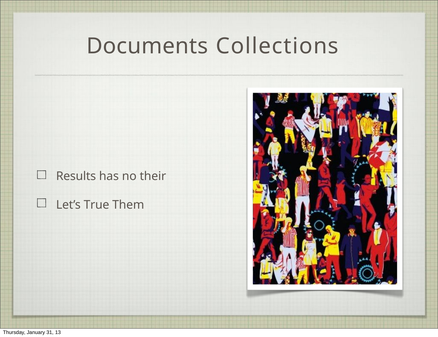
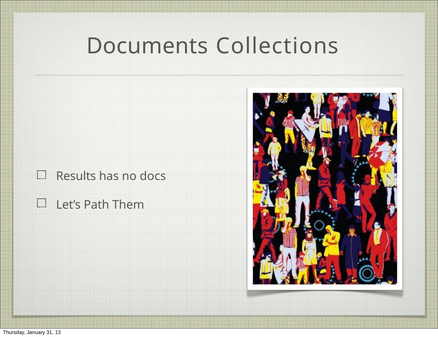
their: their -> docs (153, 176)
True: True -> Path (97, 205)
